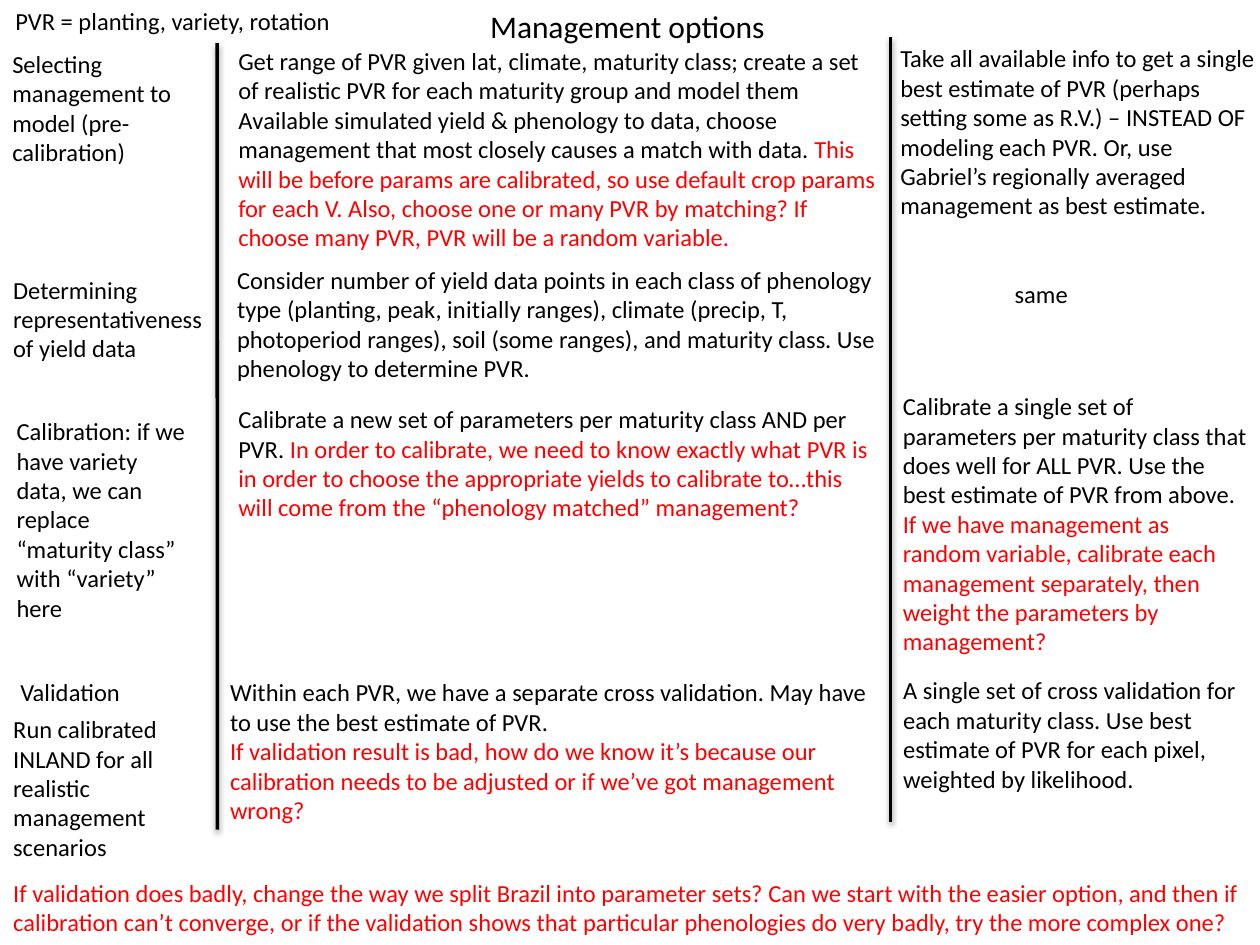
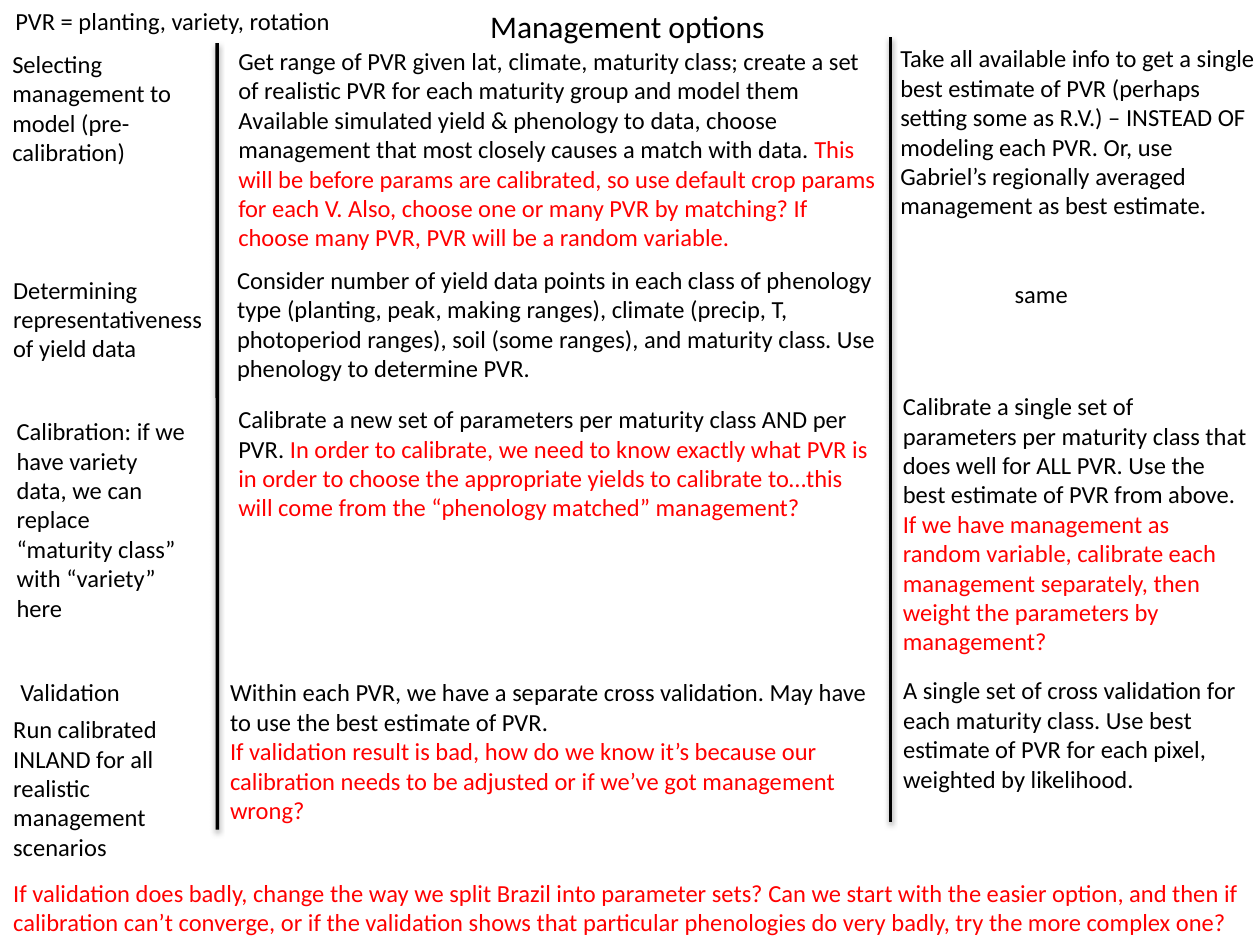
initially: initially -> making (484, 311)
